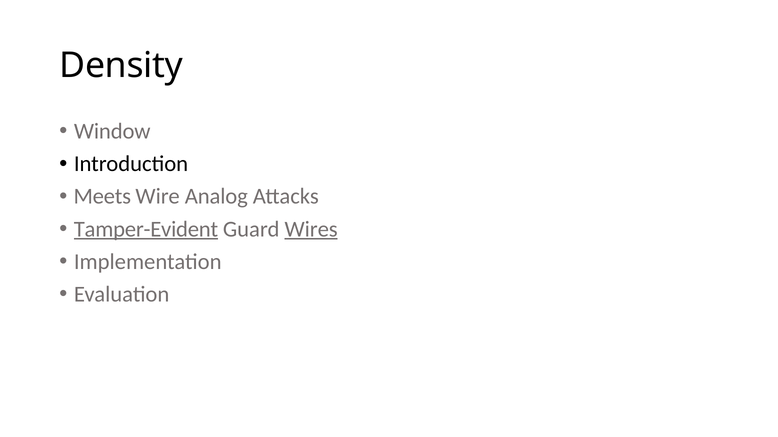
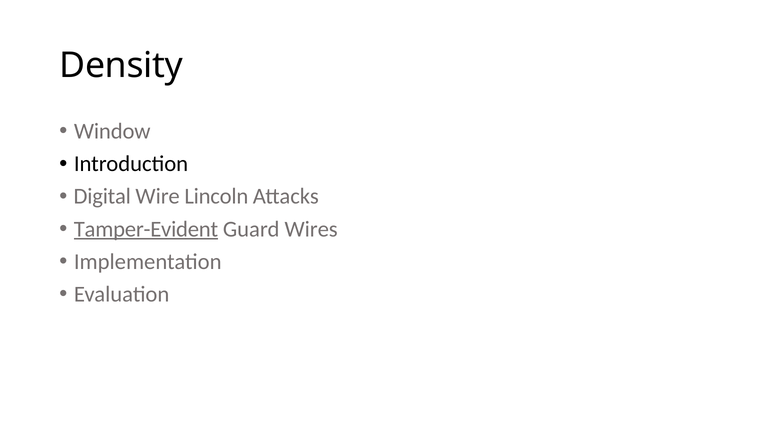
Meets: Meets -> Digital (102, 197)
Analog: Analog -> Lincoln (216, 197)
Wires underline: present -> none (311, 229)
